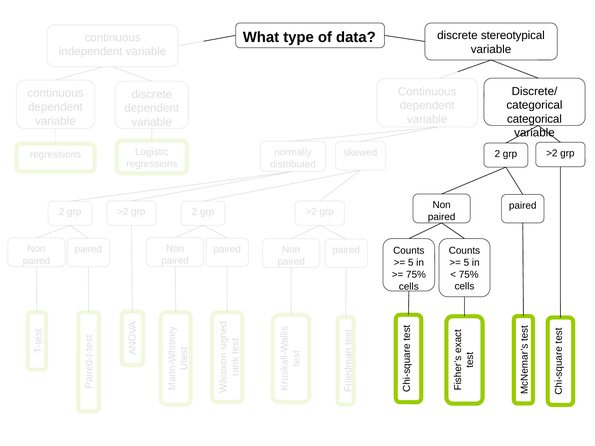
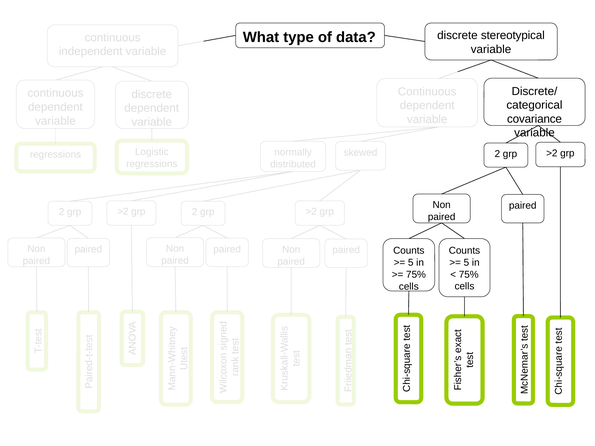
categorical: categorical -> covariance (534, 119)
